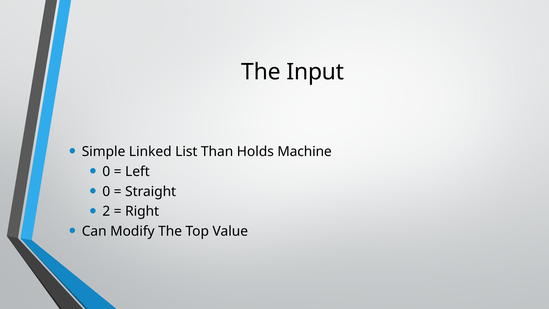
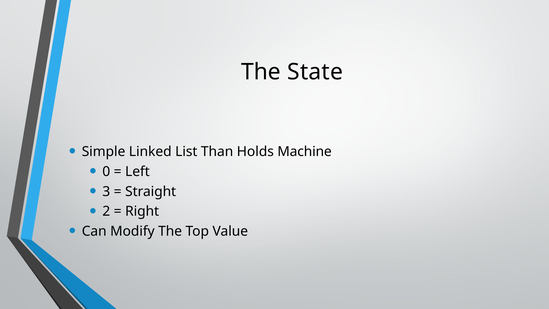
Input: Input -> State (315, 72)
0: 0 -> 3 (106, 191)
